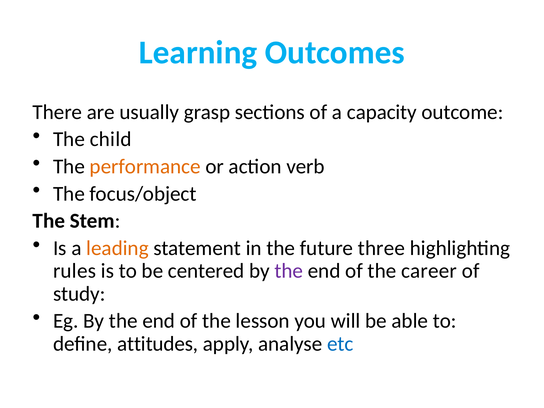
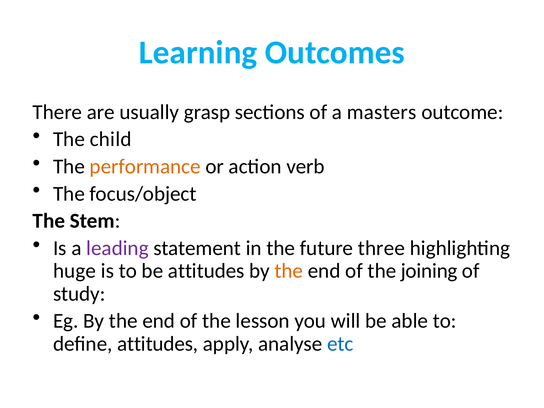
capacity: capacity -> masters (382, 112)
leading colour: orange -> purple (117, 248)
rules: rules -> huge (75, 271)
be centered: centered -> attitudes (206, 271)
the colour: purple -> orange (289, 271)
career: career -> joining (429, 271)
